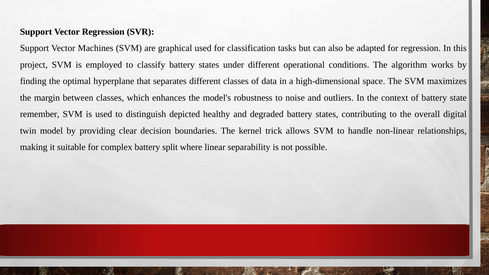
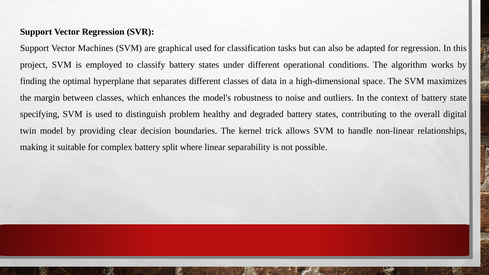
remember: remember -> specifying (40, 114)
depicted: depicted -> problem (185, 114)
